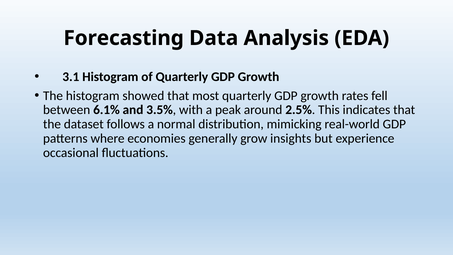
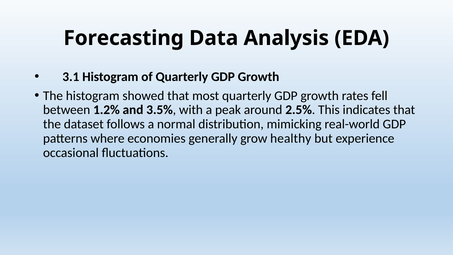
6.1%: 6.1% -> 1.2% (106, 110)
insights: insights -> healthy (291, 138)
